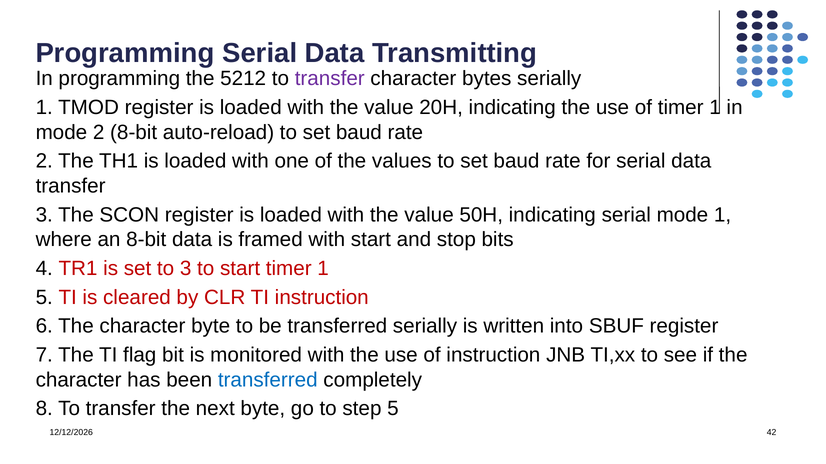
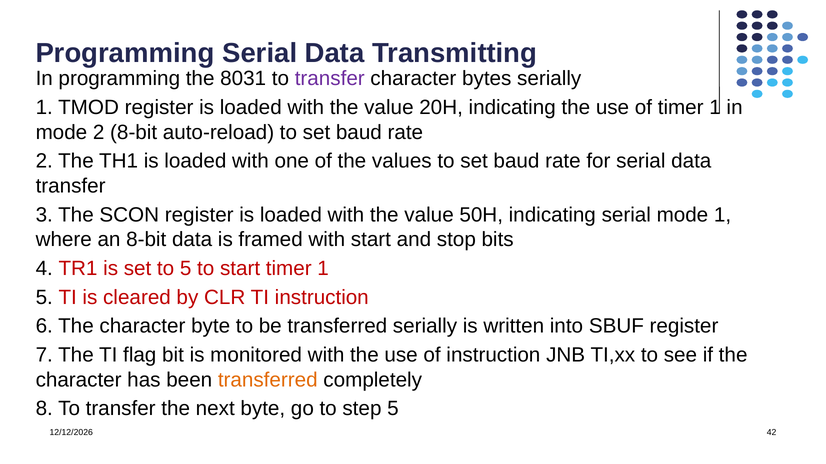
5212: 5212 -> 8031 (243, 79)
to 3: 3 -> 5 (186, 269)
transferred colour: blue -> orange (268, 380)
